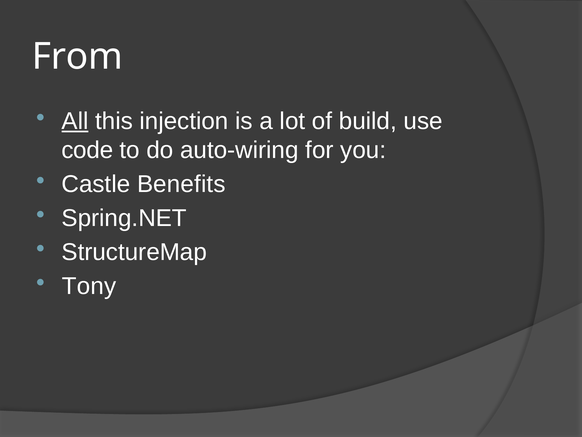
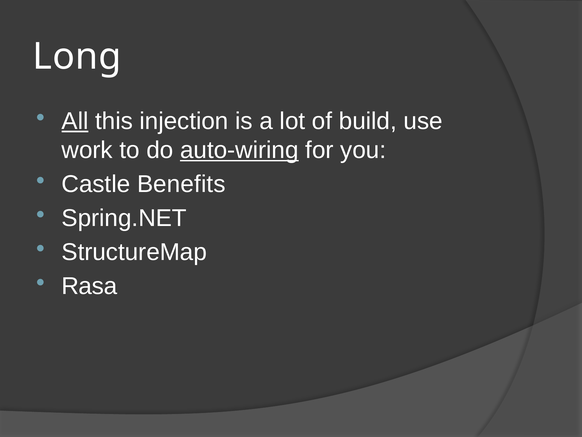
From: From -> Long (77, 56)
code: code -> work (87, 150)
auto-wiring underline: none -> present (239, 150)
Tony: Tony -> Rasa (89, 286)
